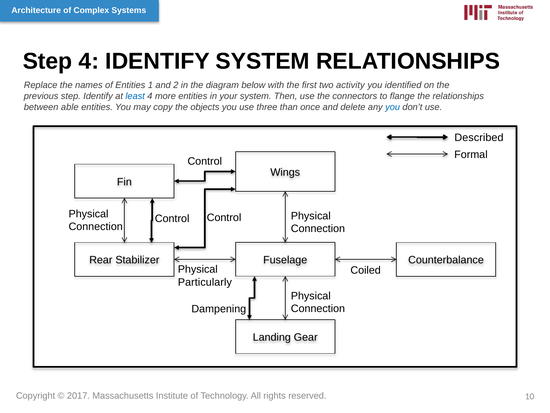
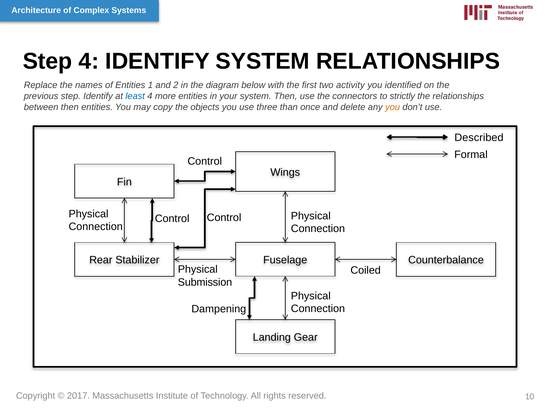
flange: flange -> strictly (402, 96)
between able: able -> then (70, 107)
you colour: blue -> orange (393, 107)
Particularly: Particularly -> Submission (205, 282)
